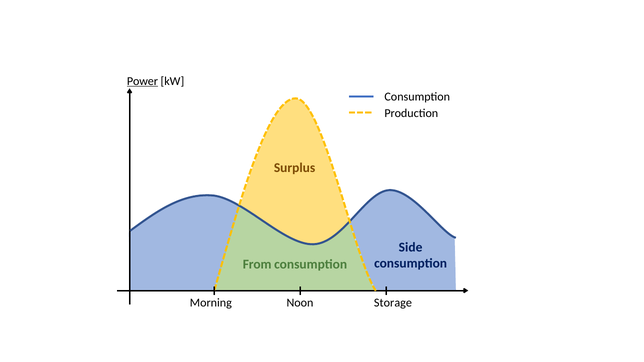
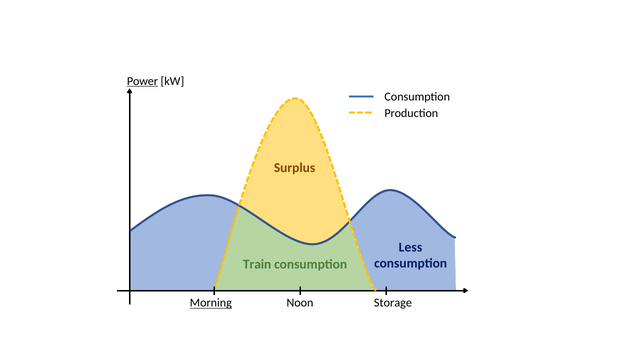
Side: Side -> Less (411, 247)
From: From -> Train (257, 265)
Morning underline: none -> present (211, 303)
